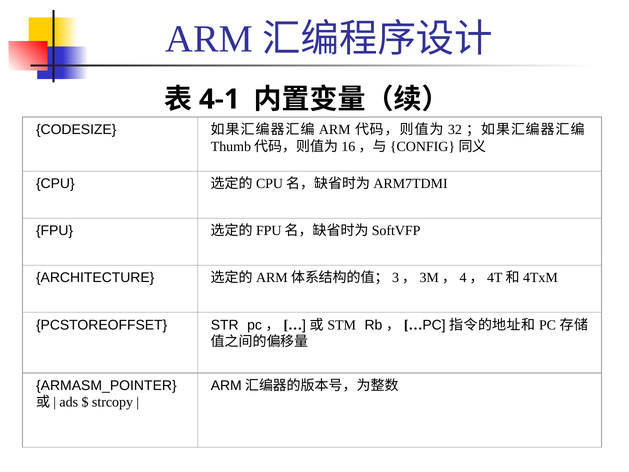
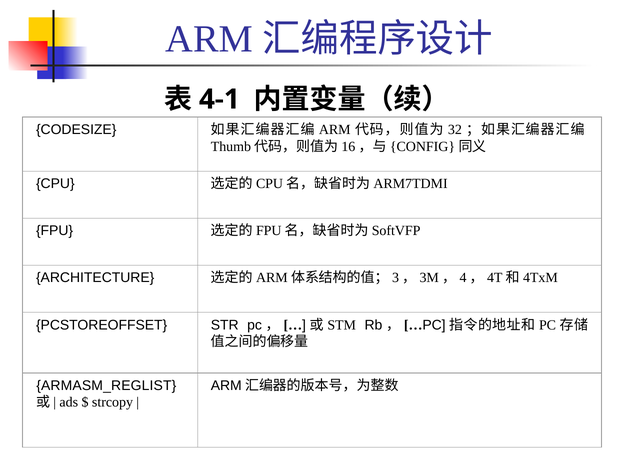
ARMASM_POINTER: ARMASM_POINTER -> ARMASM_REGLIST (106, 385)
